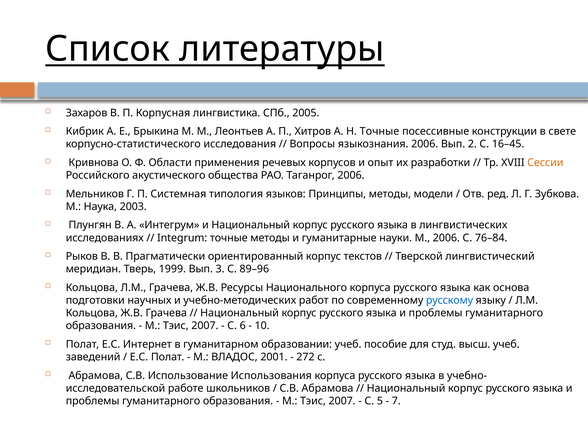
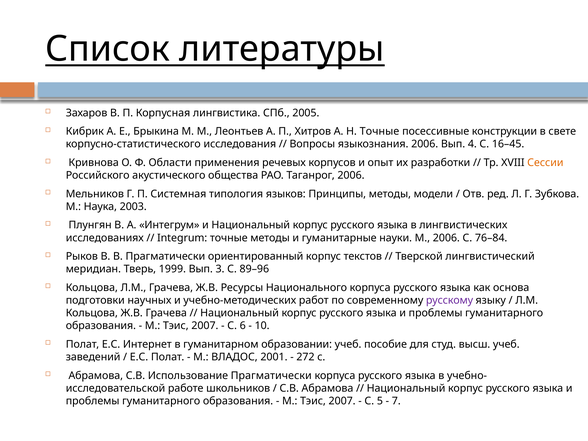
2: 2 -> 4 (472, 144)
русскому colour: blue -> purple (450, 300)
Использование Использования: Использования -> Прагматически (271, 375)
